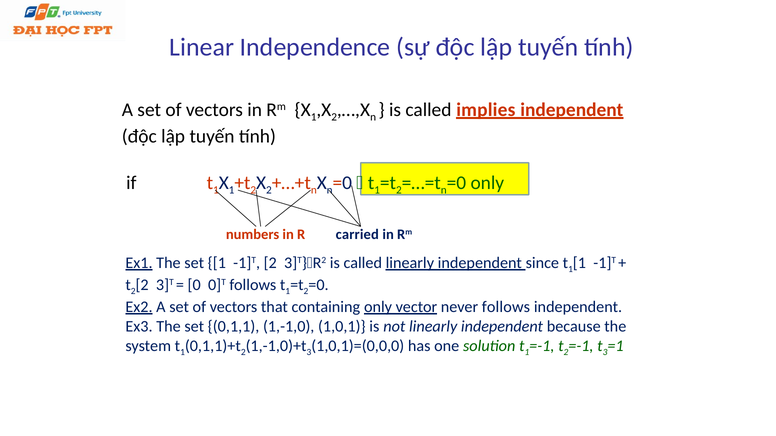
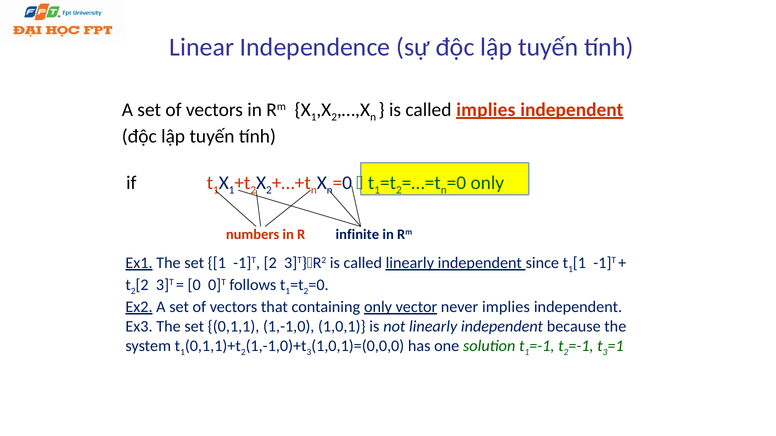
carried: carried -> infinite (357, 235)
never follows: follows -> implies (506, 307)
